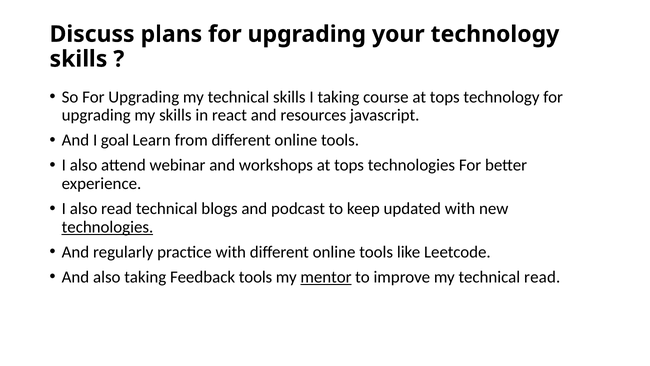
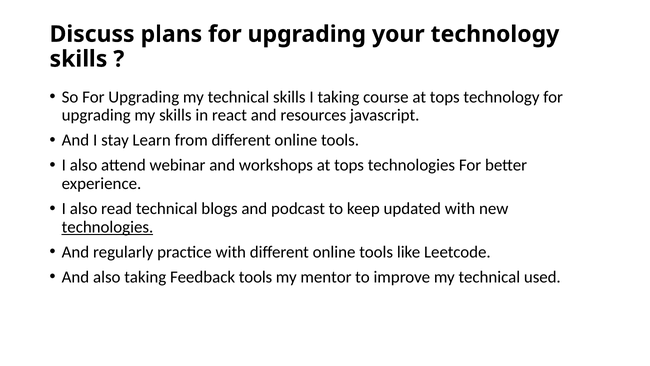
goal: goal -> stay (115, 140)
mentor underline: present -> none (326, 277)
technical read: read -> used (542, 277)
